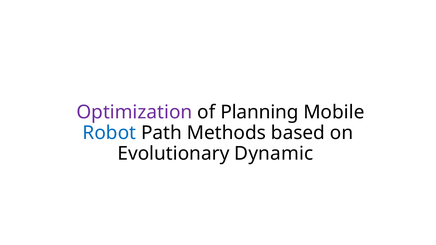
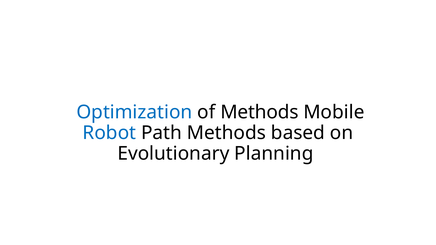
Optimization colour: purple -> blue (134, 112)
of Planning: Planning -> Methods (259, 112)
Dynamic: Dynamic -> Planning (274, 154)
